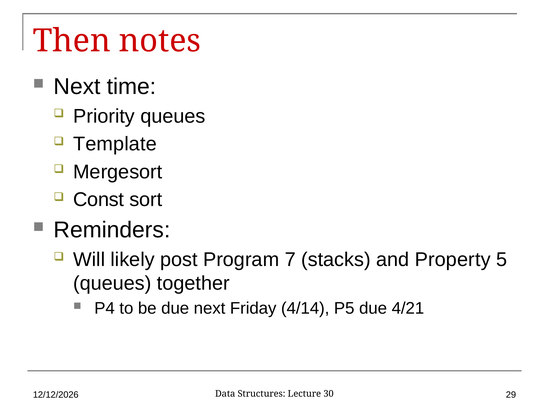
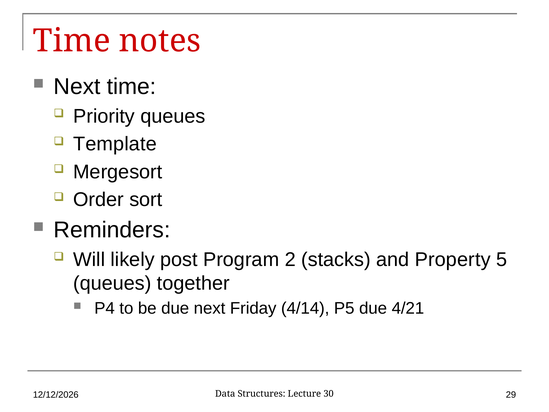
Then: Then -> Time (72, 41)
Const: Const -> Order (98, 199)
7: 7 -> 2 (290, 259)
